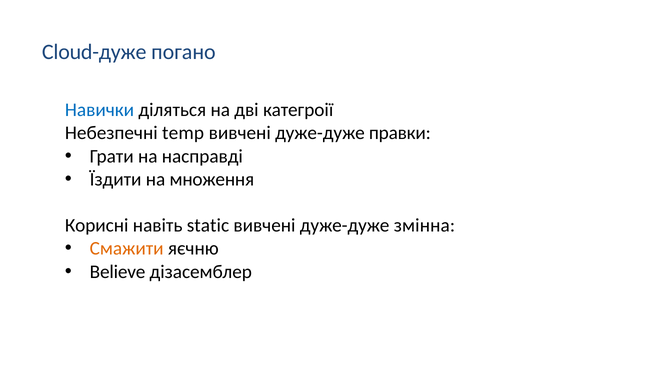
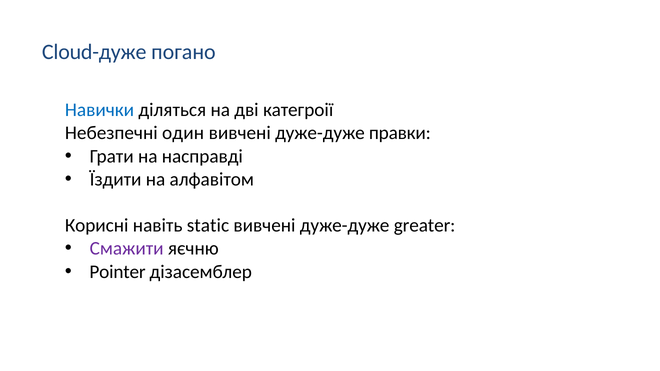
temp: temp -> один (183, 133)
множення: множення -> алфавітом (212, 179)
змінна: змінна -> greater (425, 226)
Смажити colour: orange -> purple (127, 249)
Believe: Believe -> Pointer (118, 272)
